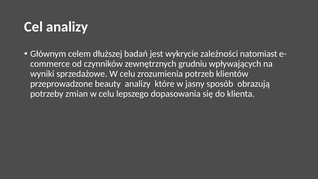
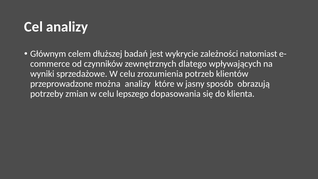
grudniu: grudniu -> dlatego (193, 64)
beauty: beauty -> można (108, 84)
